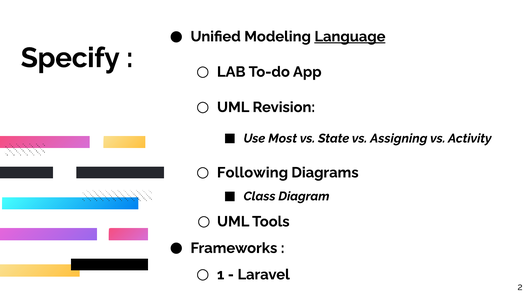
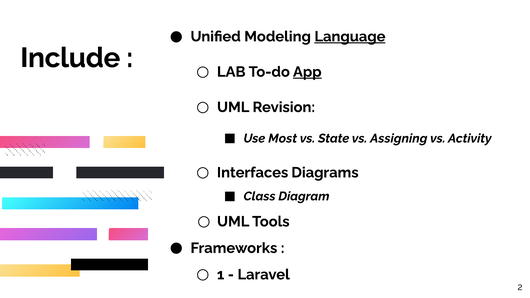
Specify: Specify -> Include (70, 58)
App underline: none -> present (307, 72)
Following: Following -> Interfaces (253, 173)
